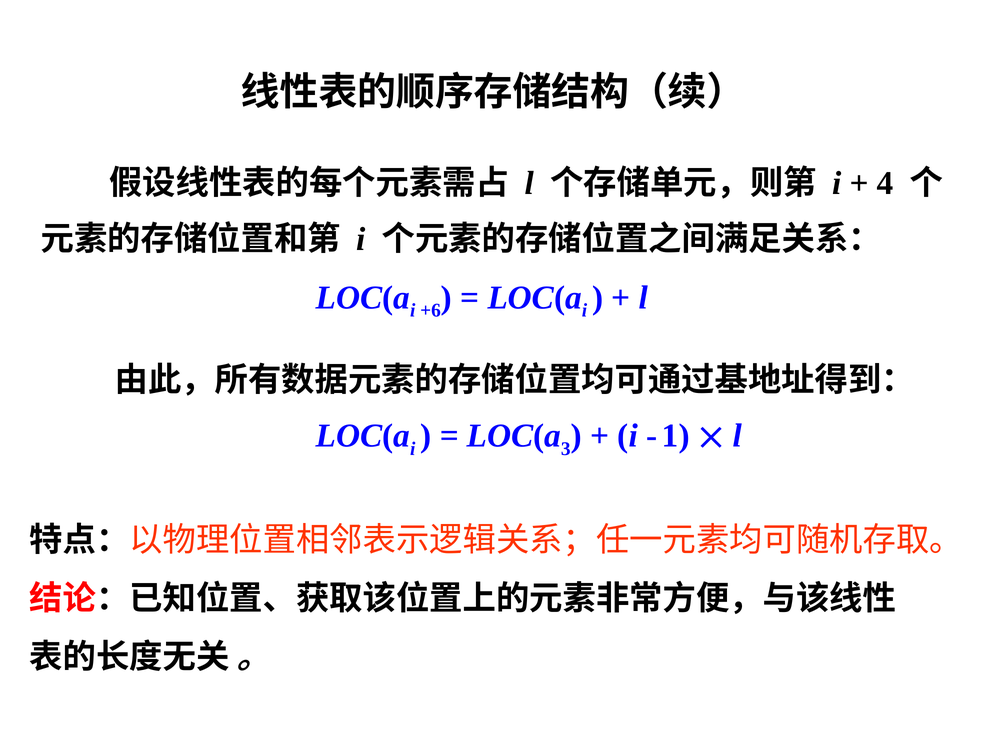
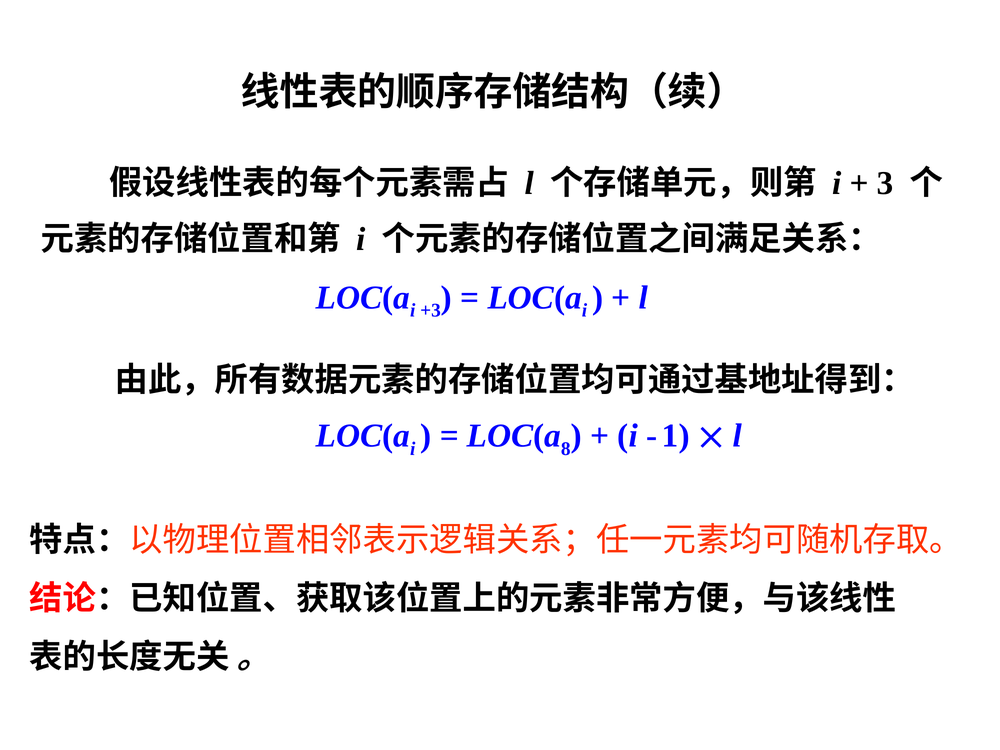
4: 4 -> 3 (885, 183)
+6: +6 -> +3 (431, 311)
3: 3 -> 8 (566, 449)
